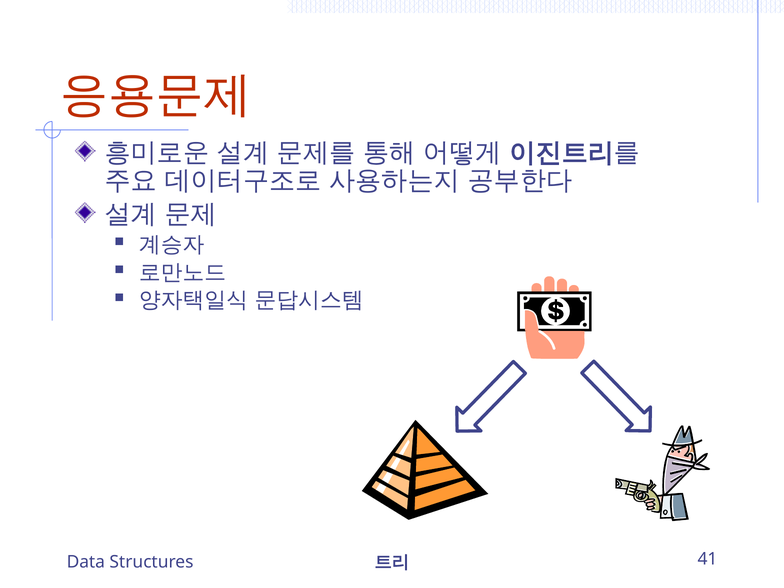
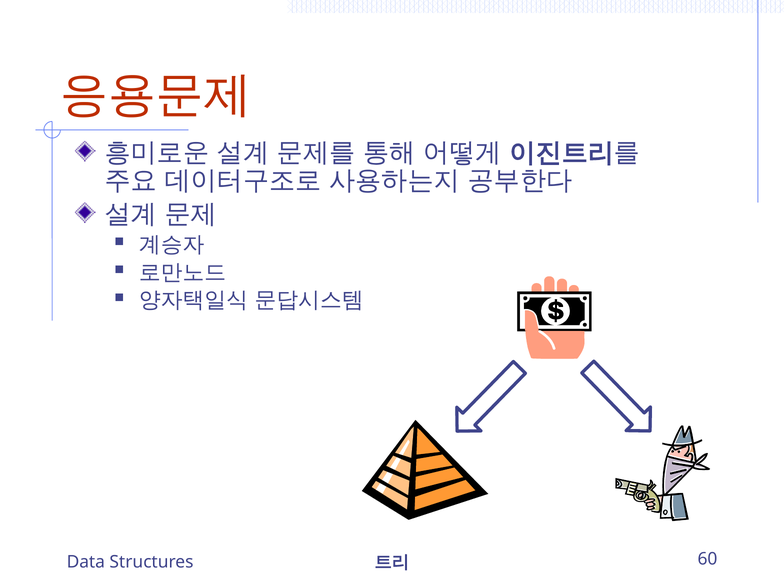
41: 41 -> 60 (707, 559)
